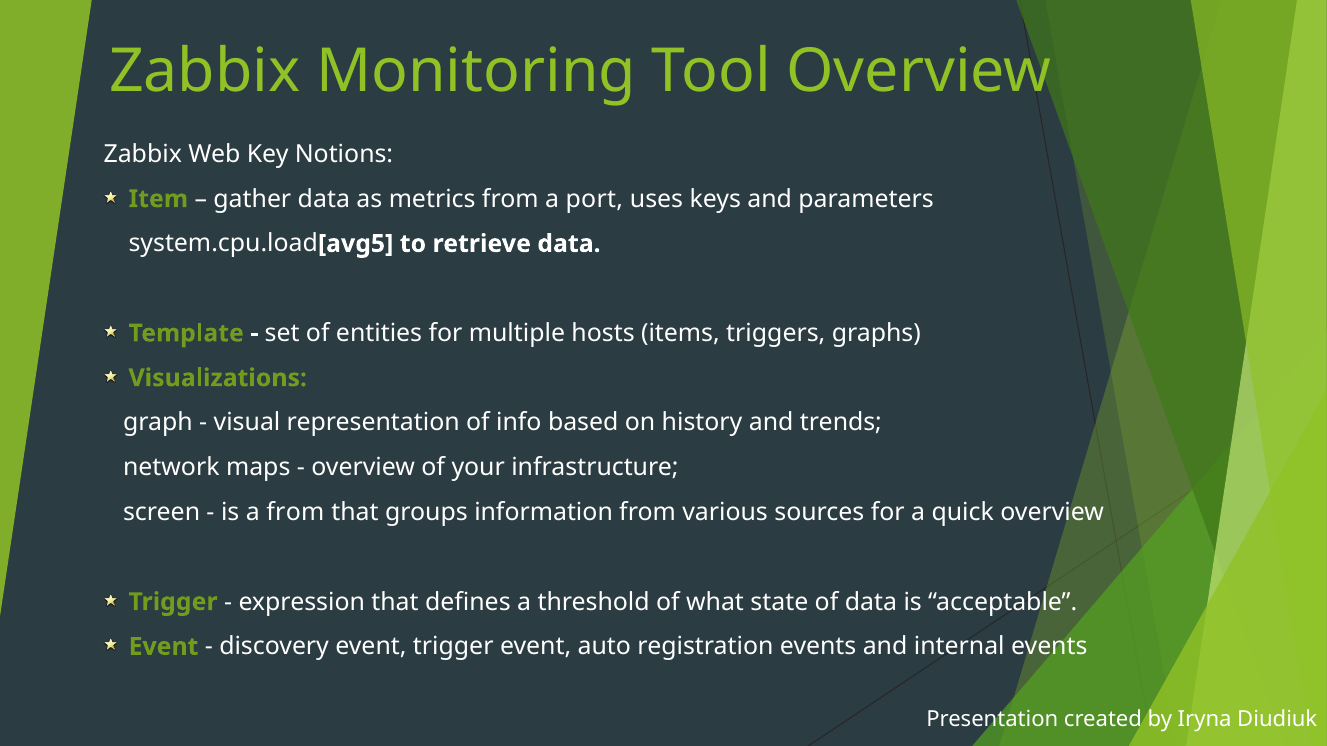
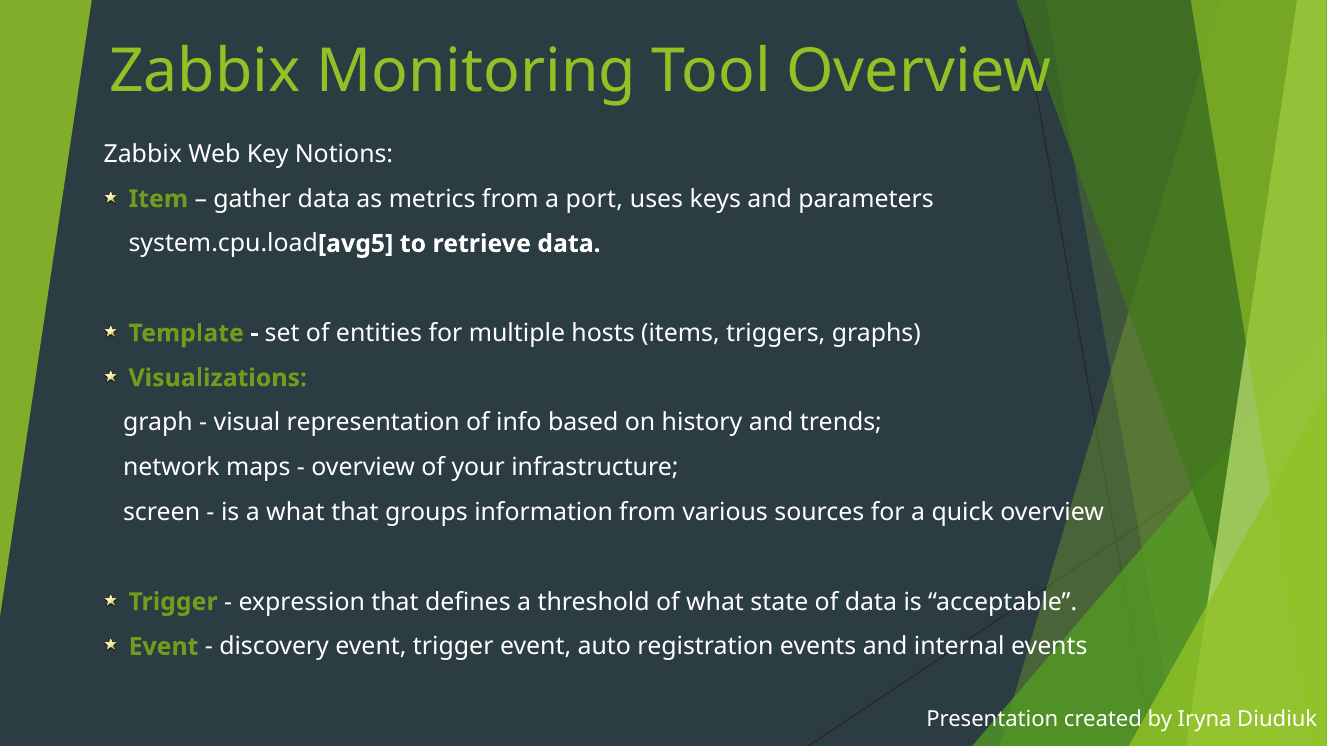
a from: from -> what (295, 513)
